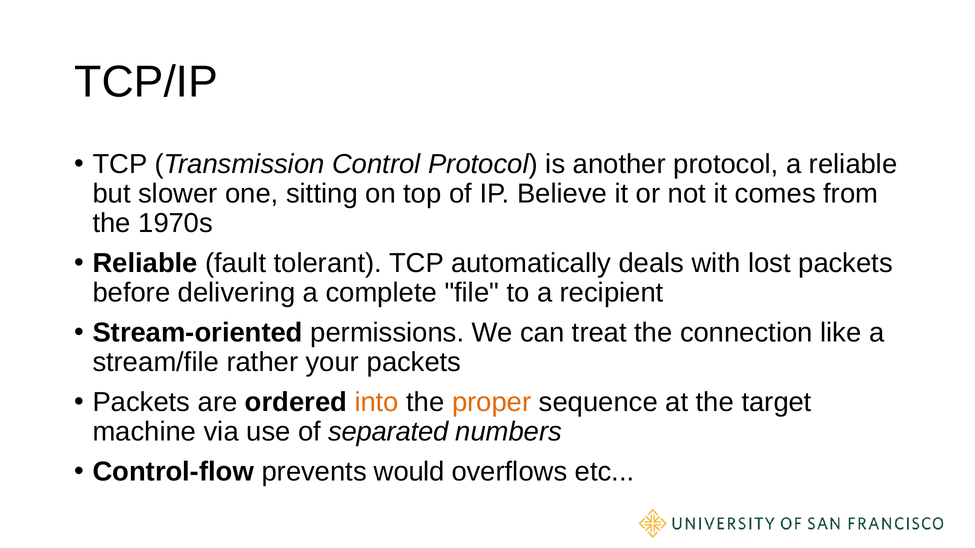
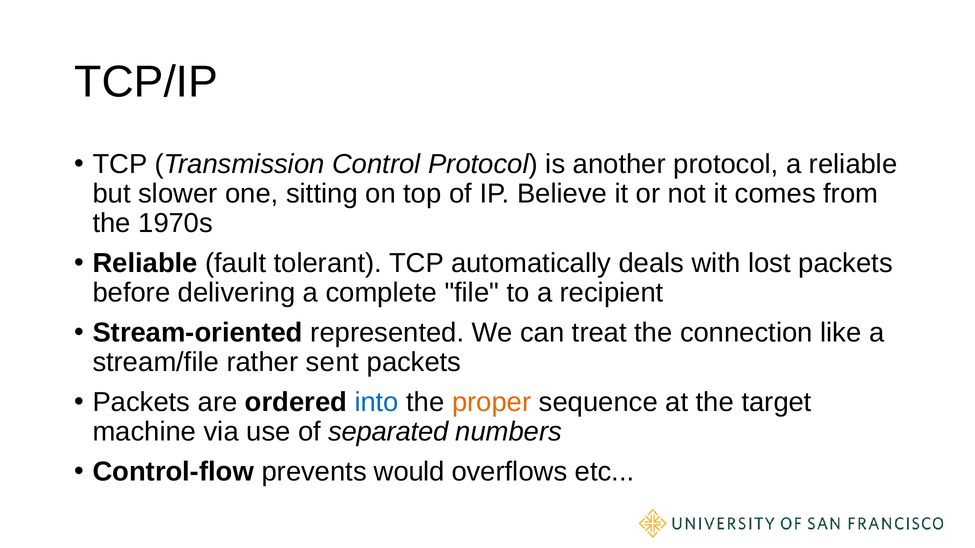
permissions: permissions -> represented (387, 333)
your: your -> sent (332, 363)
into colour: orange -> blue (377, 402)
